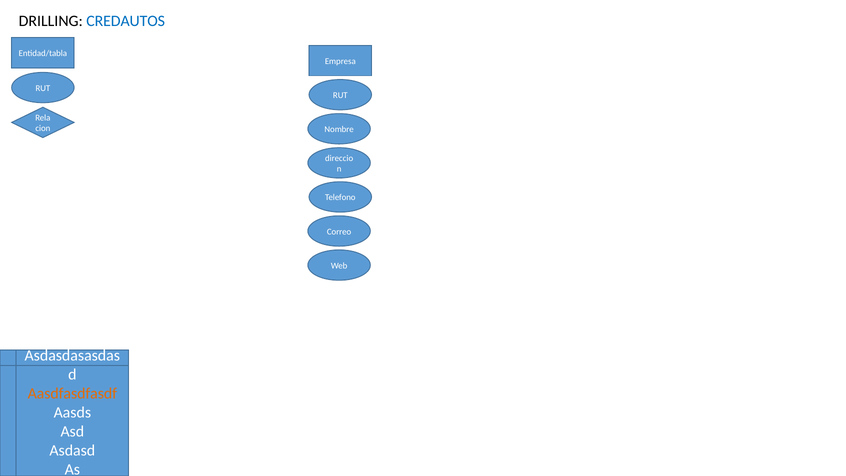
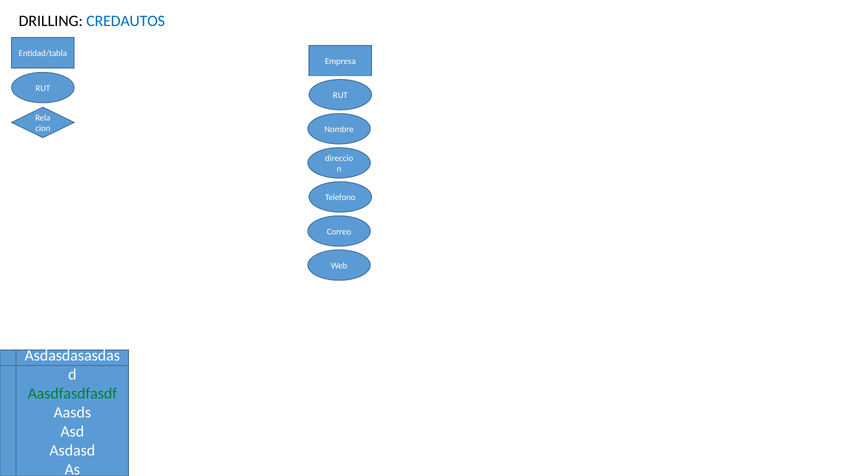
Aasdfasdfasdf colour: orange -> green (72, 393)
